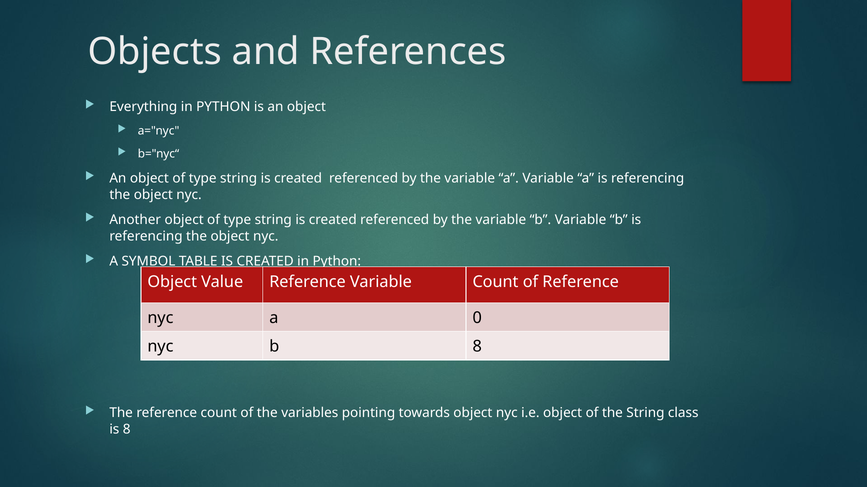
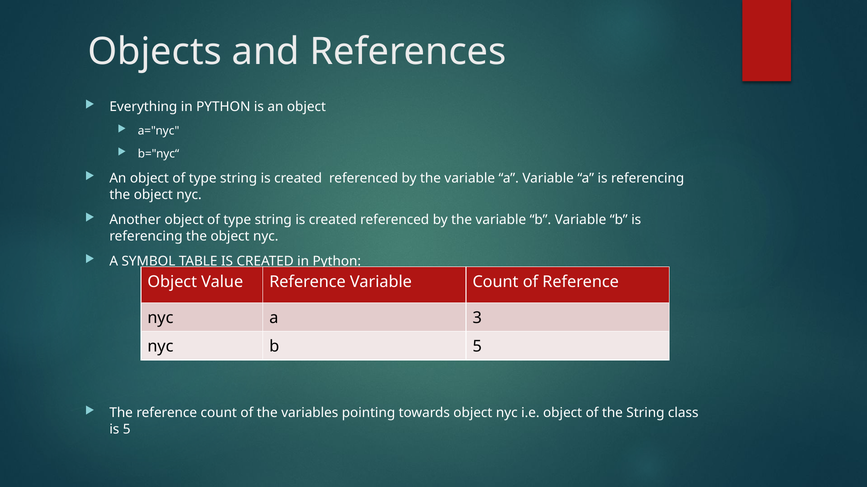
0: 0 -> 3 (477, 318)
b 8: 8 -> 5 (477, 347)
is 8: 8 -> 5 (127, 430)
